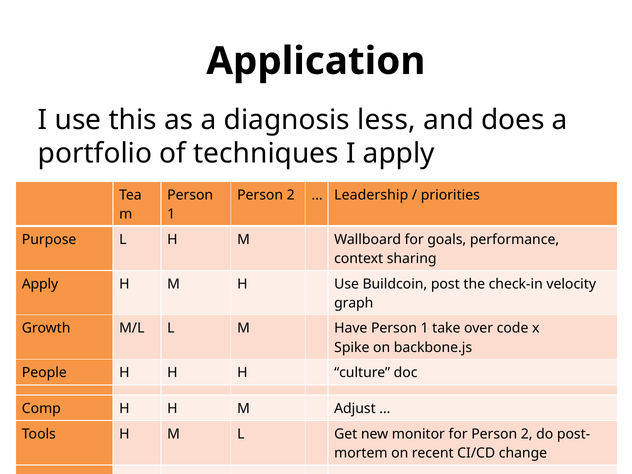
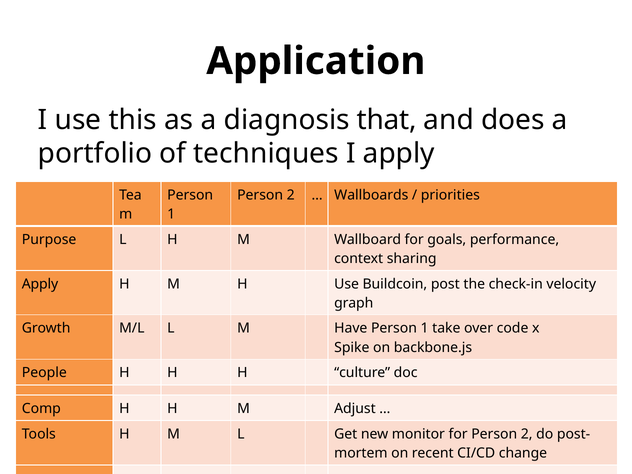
less: less -> that (387, 120)
Leadership: Leadership -> Wallboards (371, 195)
